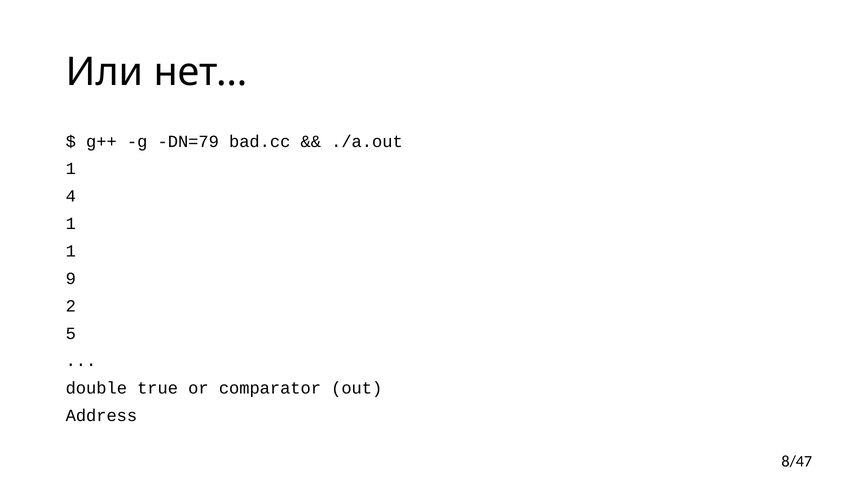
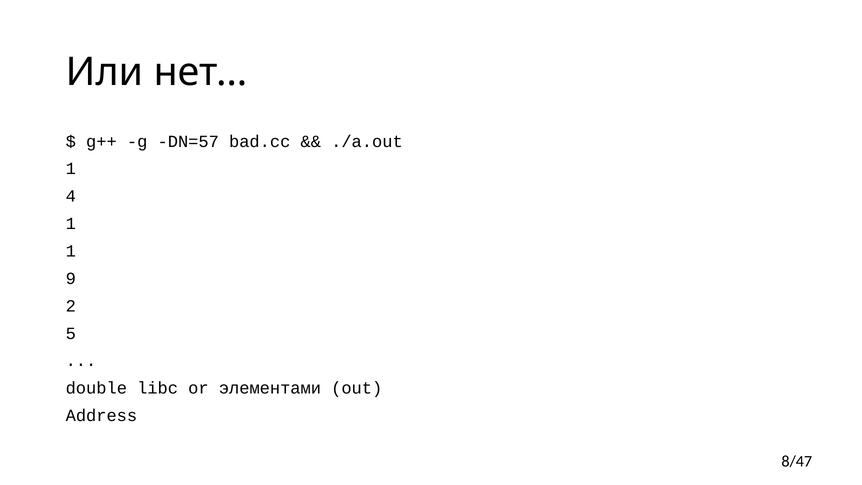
DN=79: DN=79 -> DN=57 (188, 141)
true: true -> libc (158, 388)
comparator: comparator -> элементами (270, 388)
